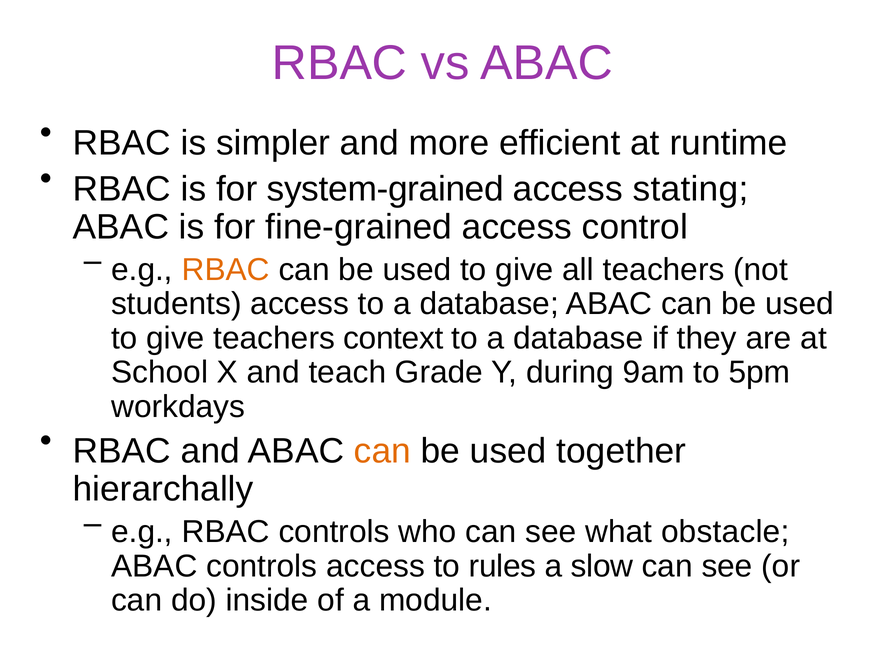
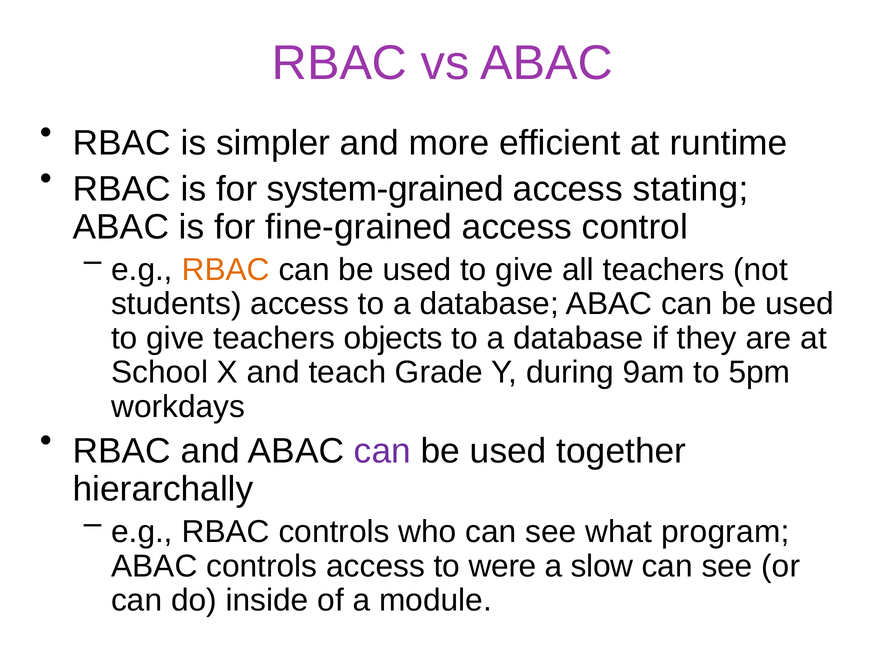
context: context -> objects (393, 338)
can colour: orange -> purple (382, 451)
obstacle: obstacle -> program (725, 532)
rules: rules -> were (503, 567)
